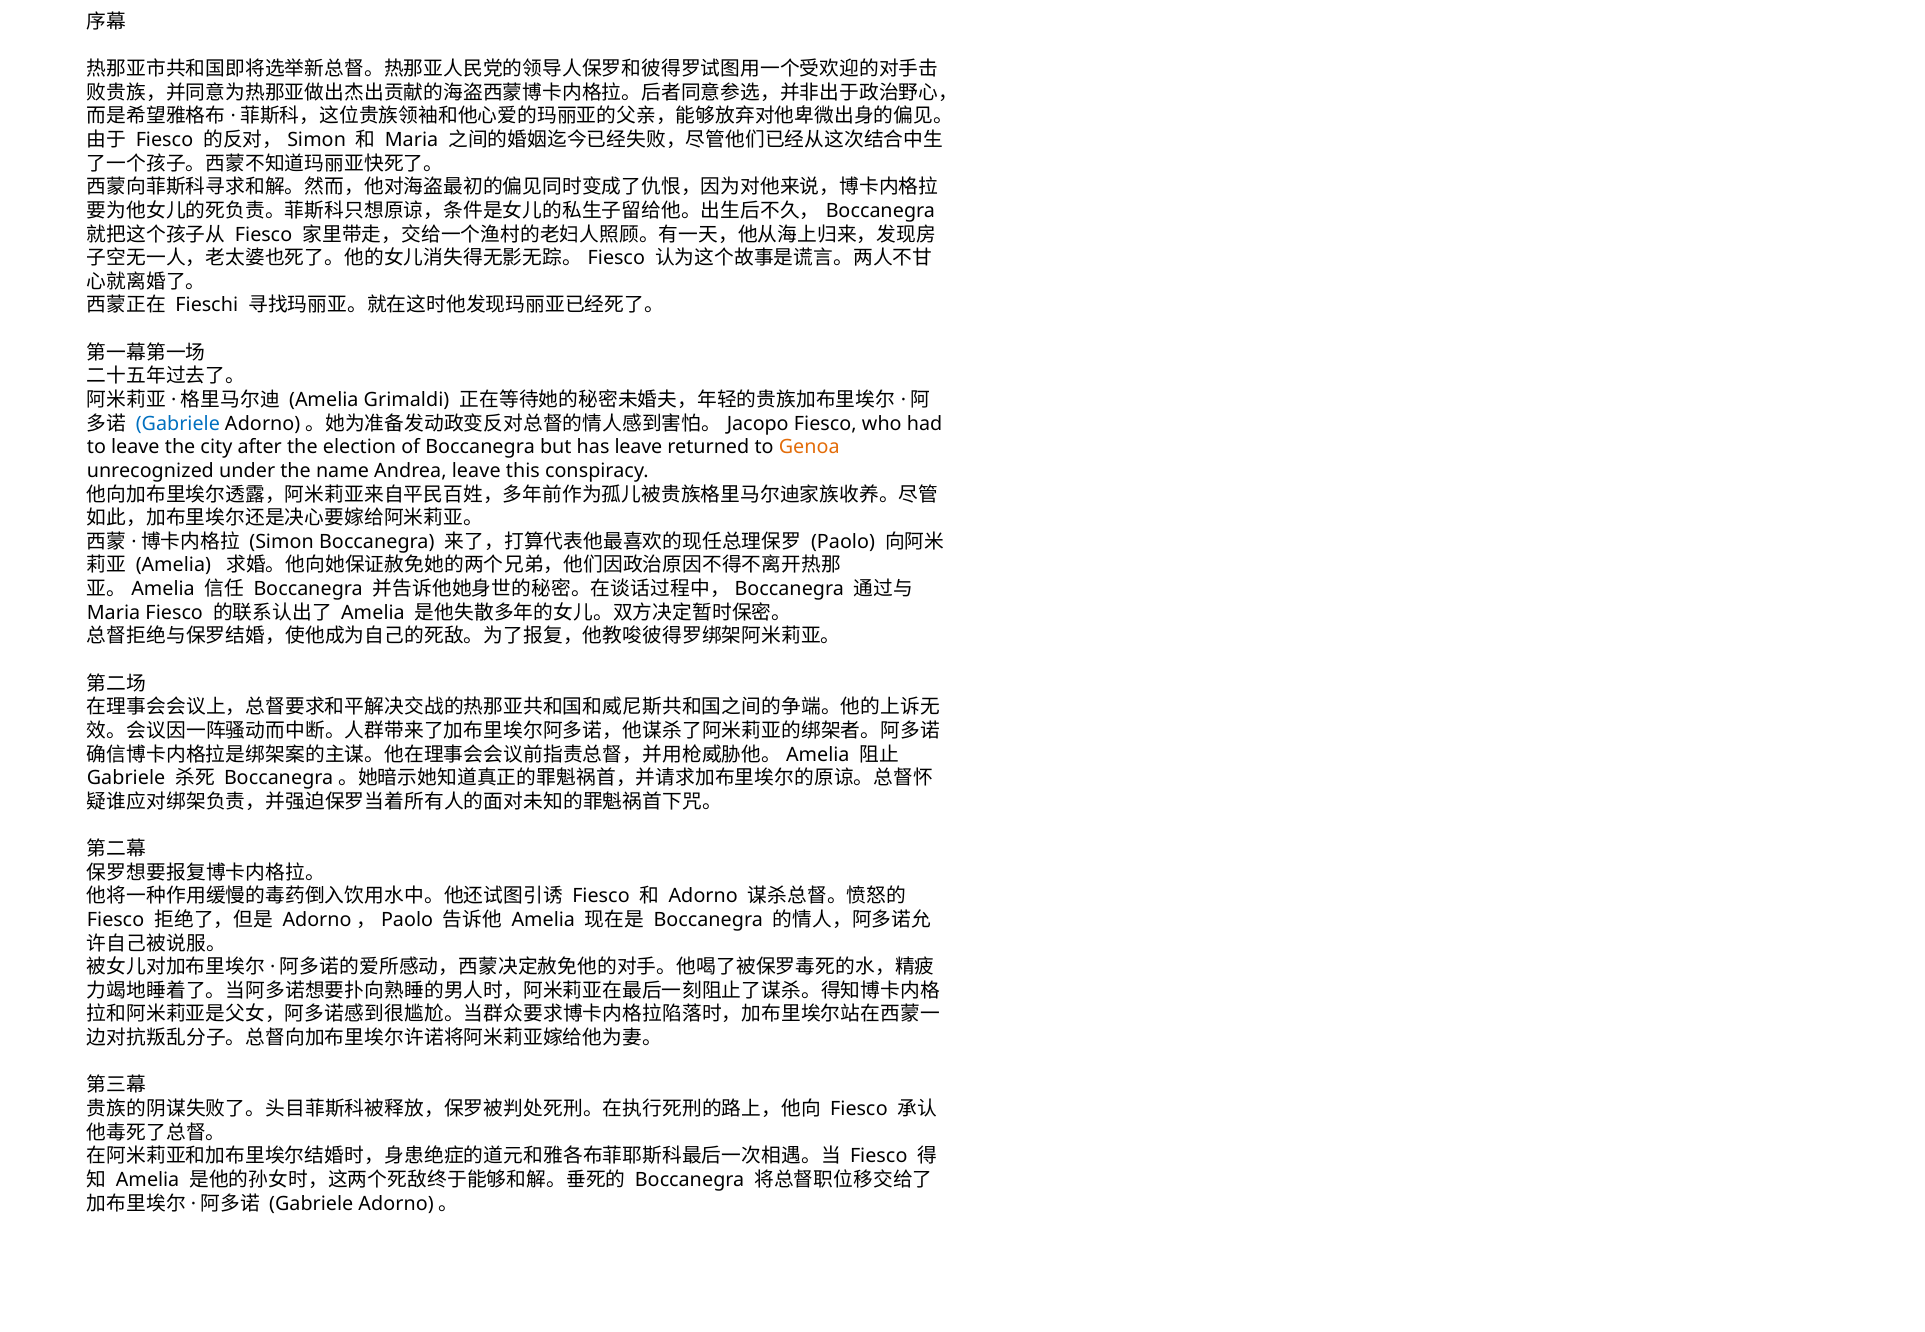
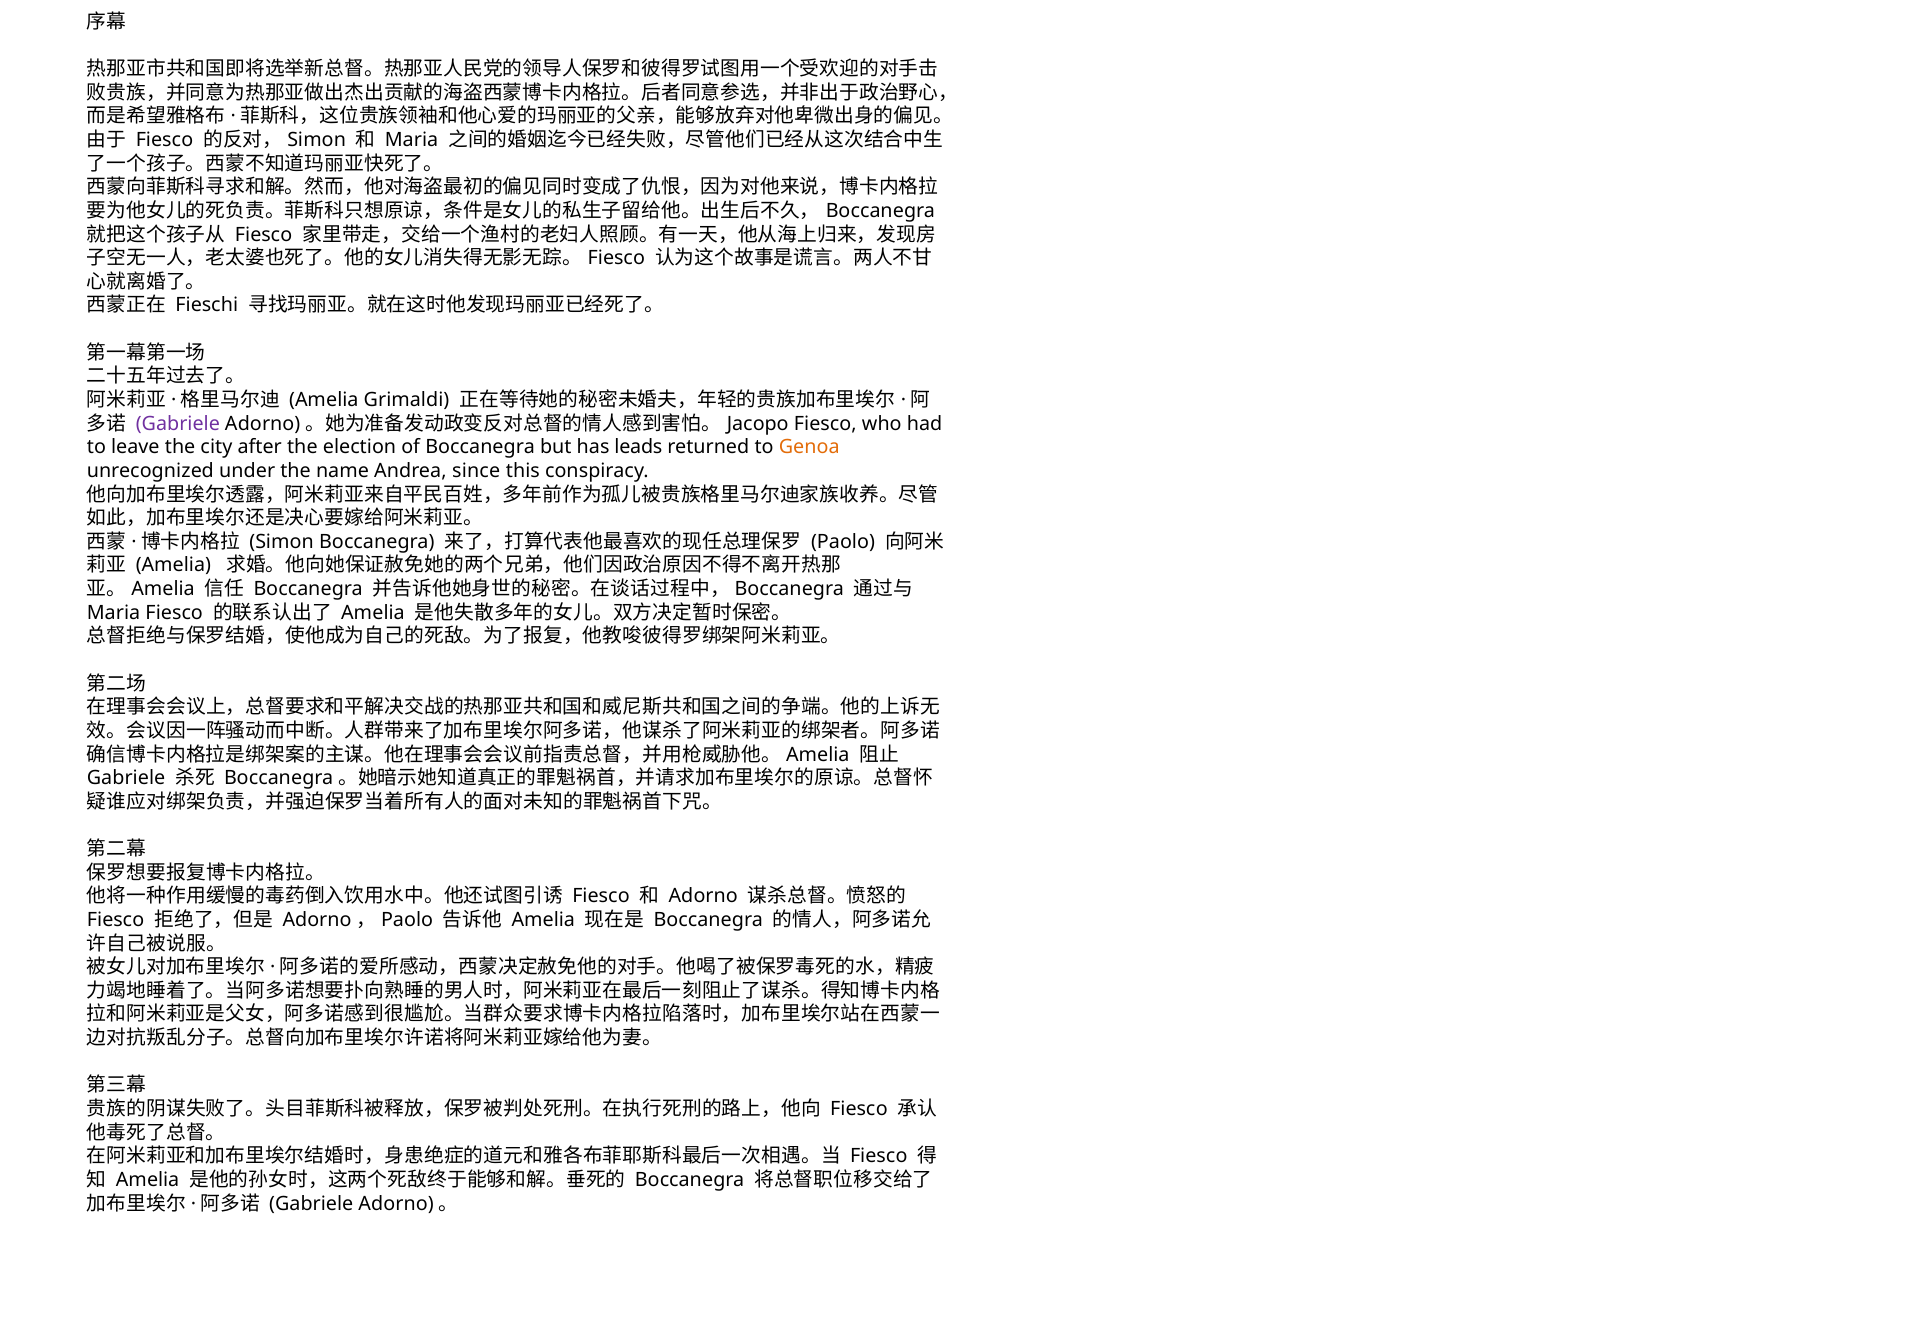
Gabriele colour: blue -> purple (178, 424)
has leave: leave -> leads (638, 448)
Andrea leave: leave -> since (476, 471)
